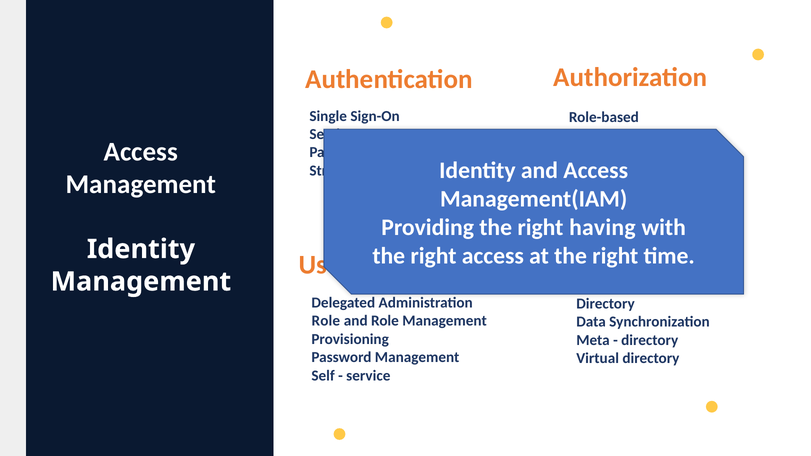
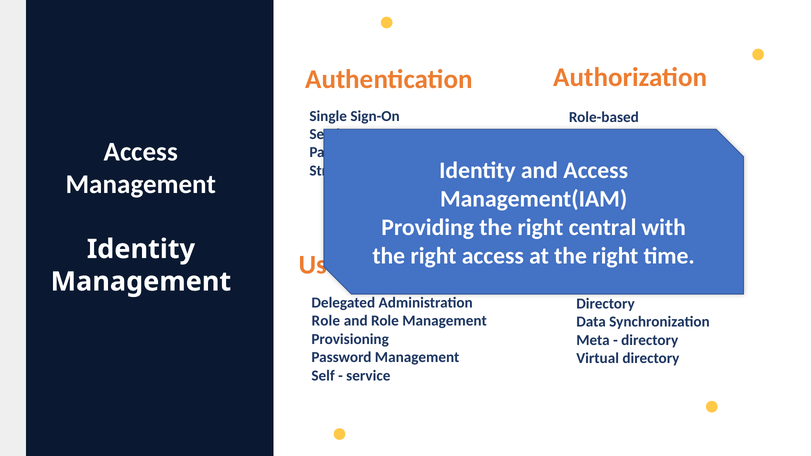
having: having -> central (603, 228)
